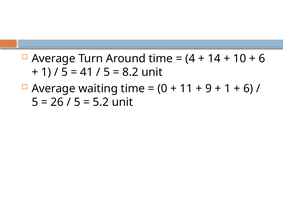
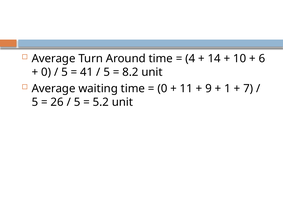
1: 1 -> 0 (46, 72)
6: 6 -> 7 (248, 89)
